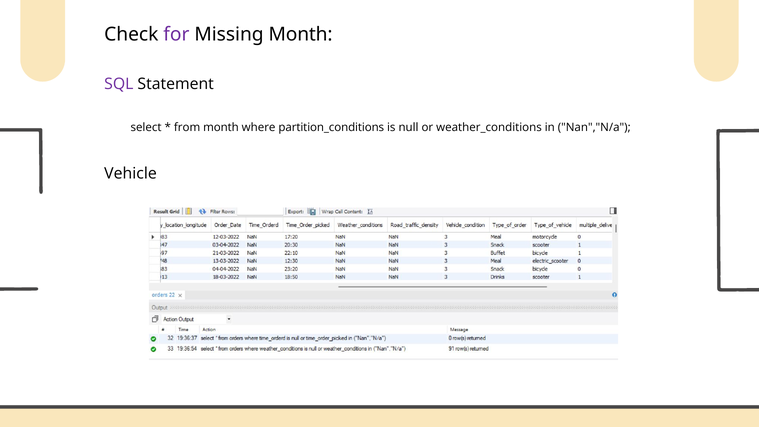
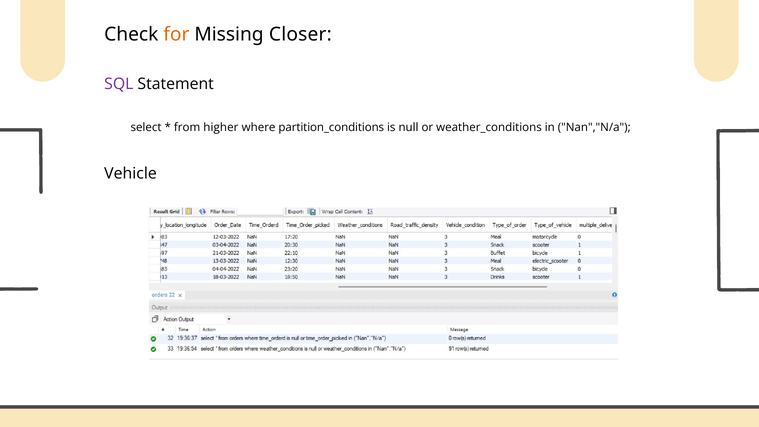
for colour: purple -> orange (176, 34)
Missing Month: Month -> Closer (300, 34)
from month: month -> higher (221, 127)
